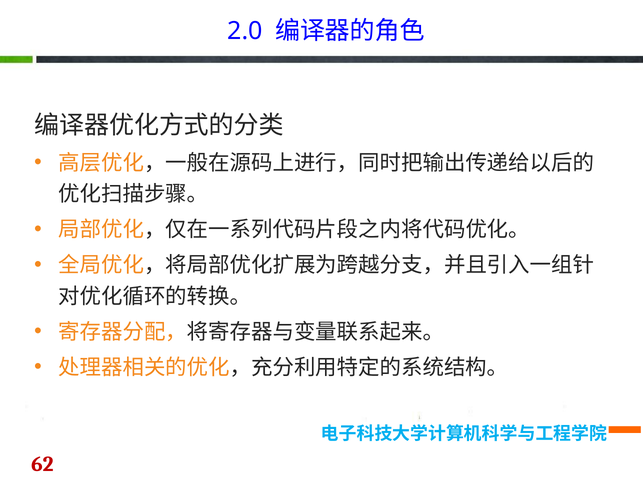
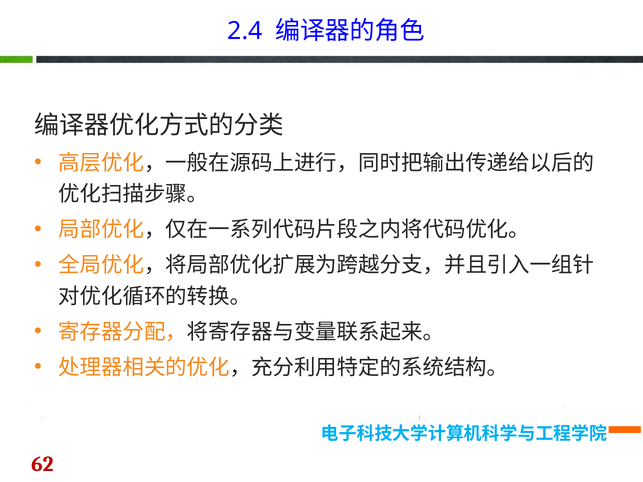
2.0: 2.0 -> 2.4 (245, 31)
